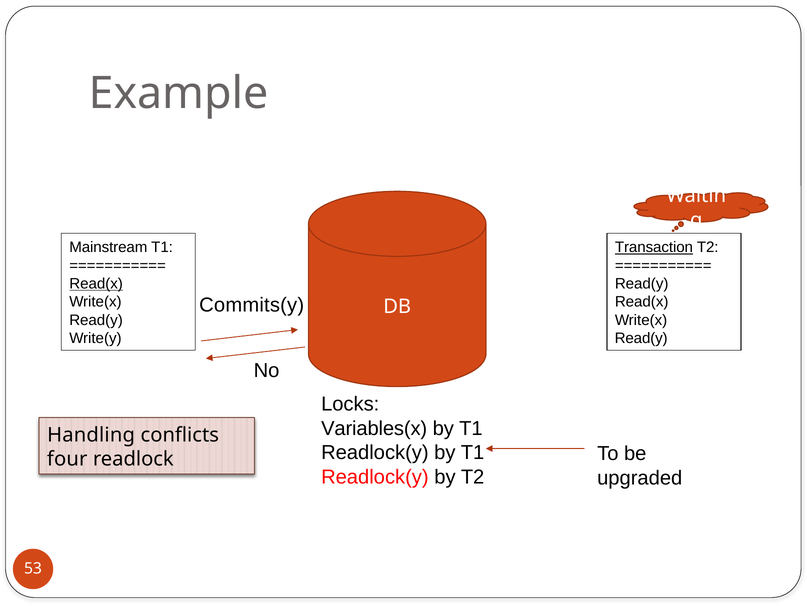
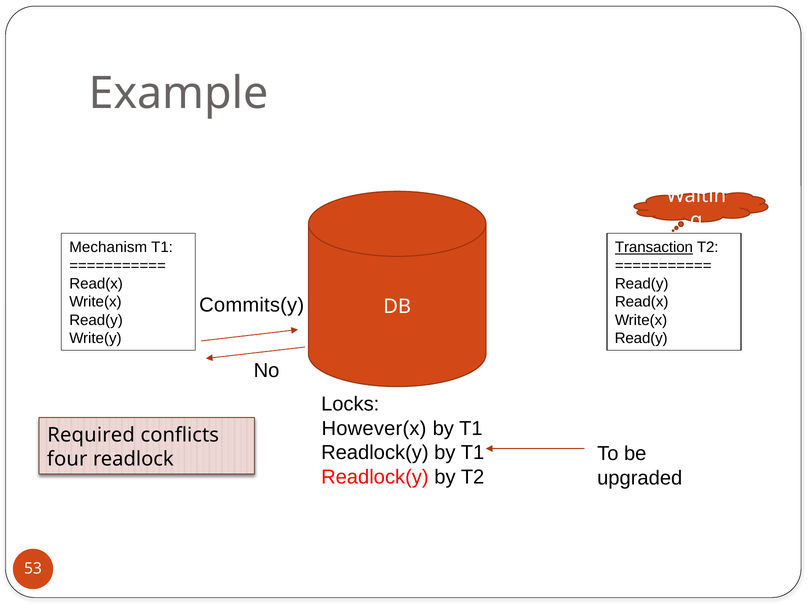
Mainstream: Mainstream -> Mechanism (108, 247)
Read(x underline: present -> none (96, 283)
Variables(x: Variables(x -> However(x (374, 428)
Handling: Handling -> Required (91, 434)
